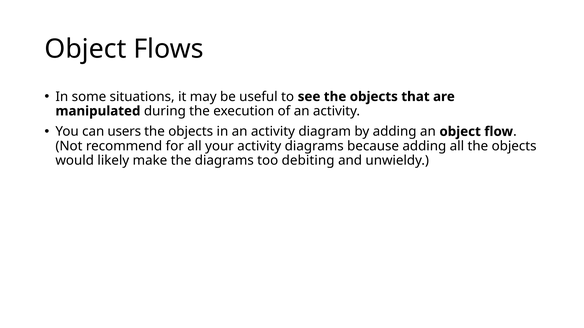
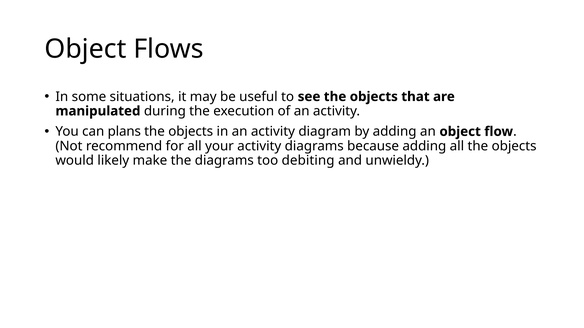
users: users -> plans (124, 132)
